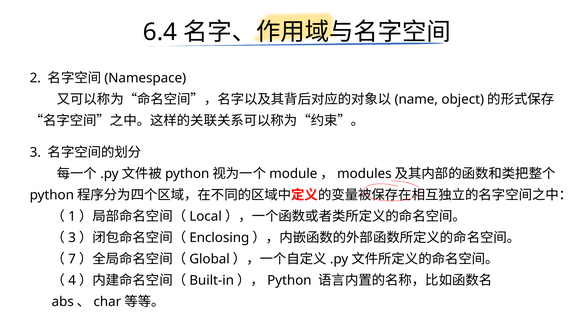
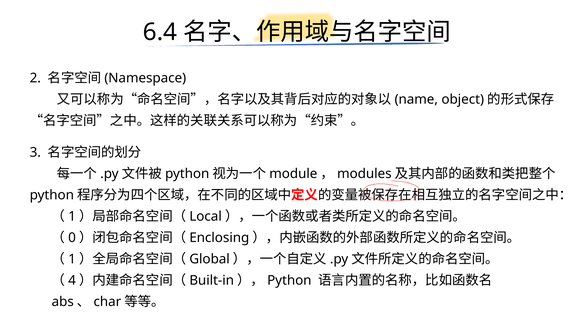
3: 3 -> 0 (72, 238)
7: 7 -> 1 (72, 259)
